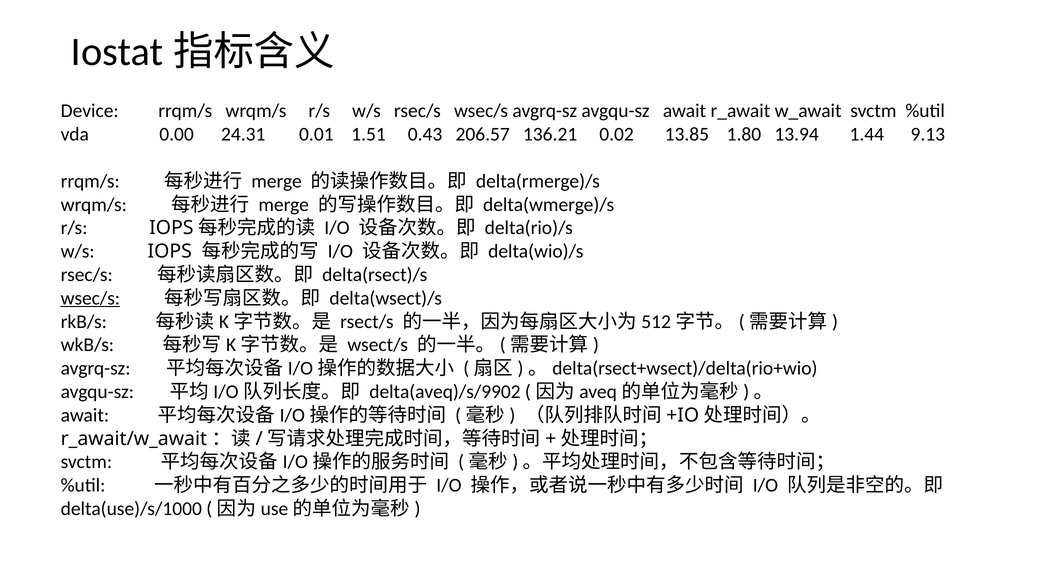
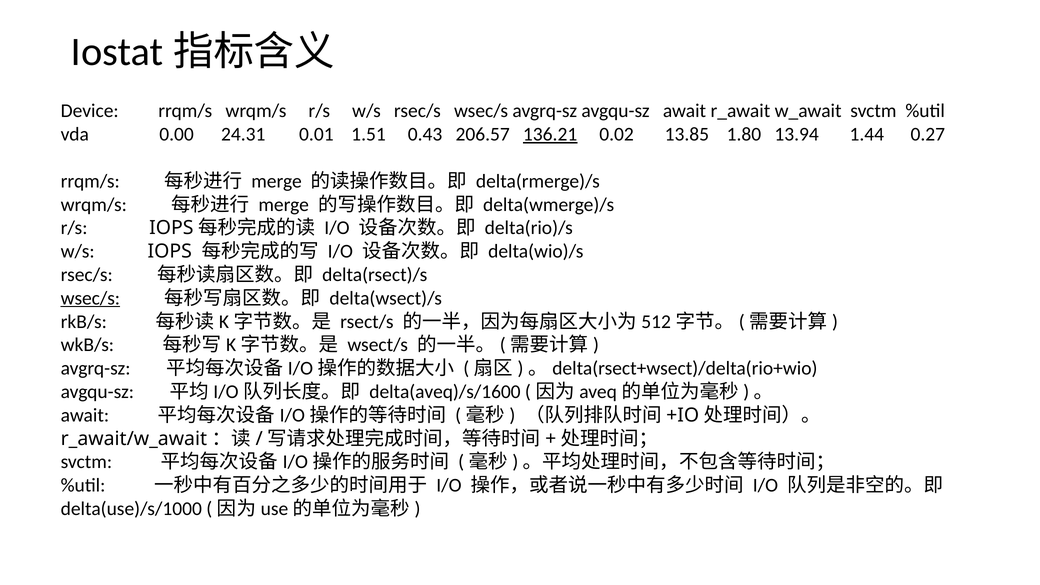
136.21 underline: none -> present (550, 134)
9.13: 9.13 -> 0.27 (928, 134)
delta(aveq)/s/9902: delta(aveq)/s/9902 -> delta(aveq)/s/1600 (445, 392)
